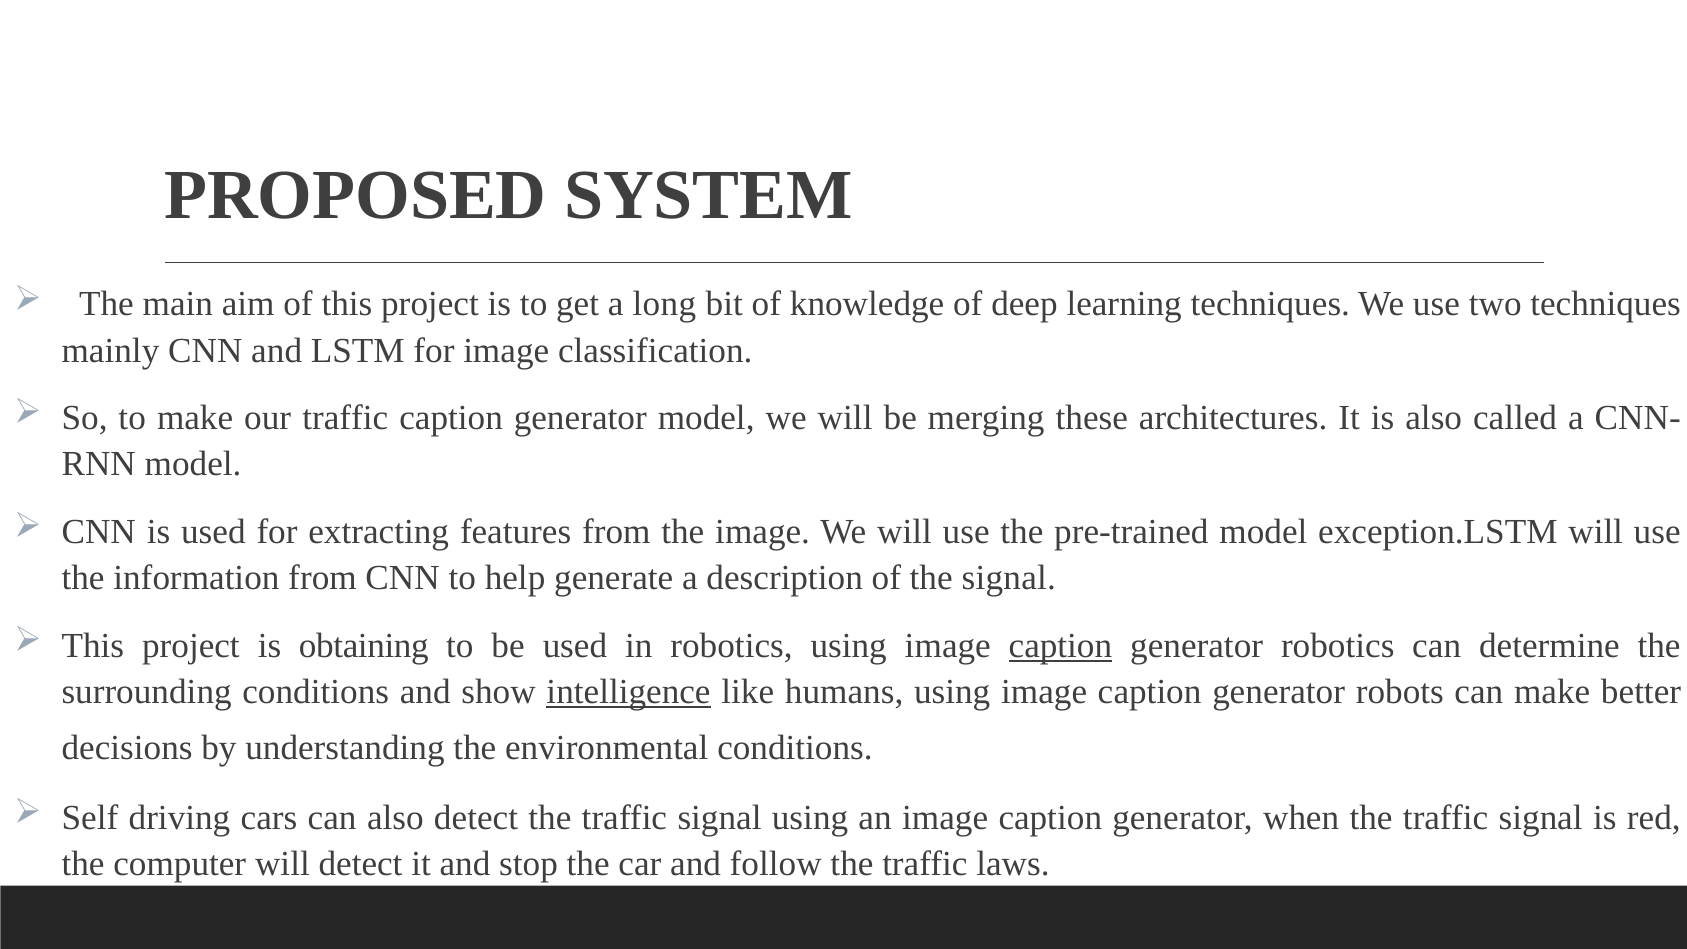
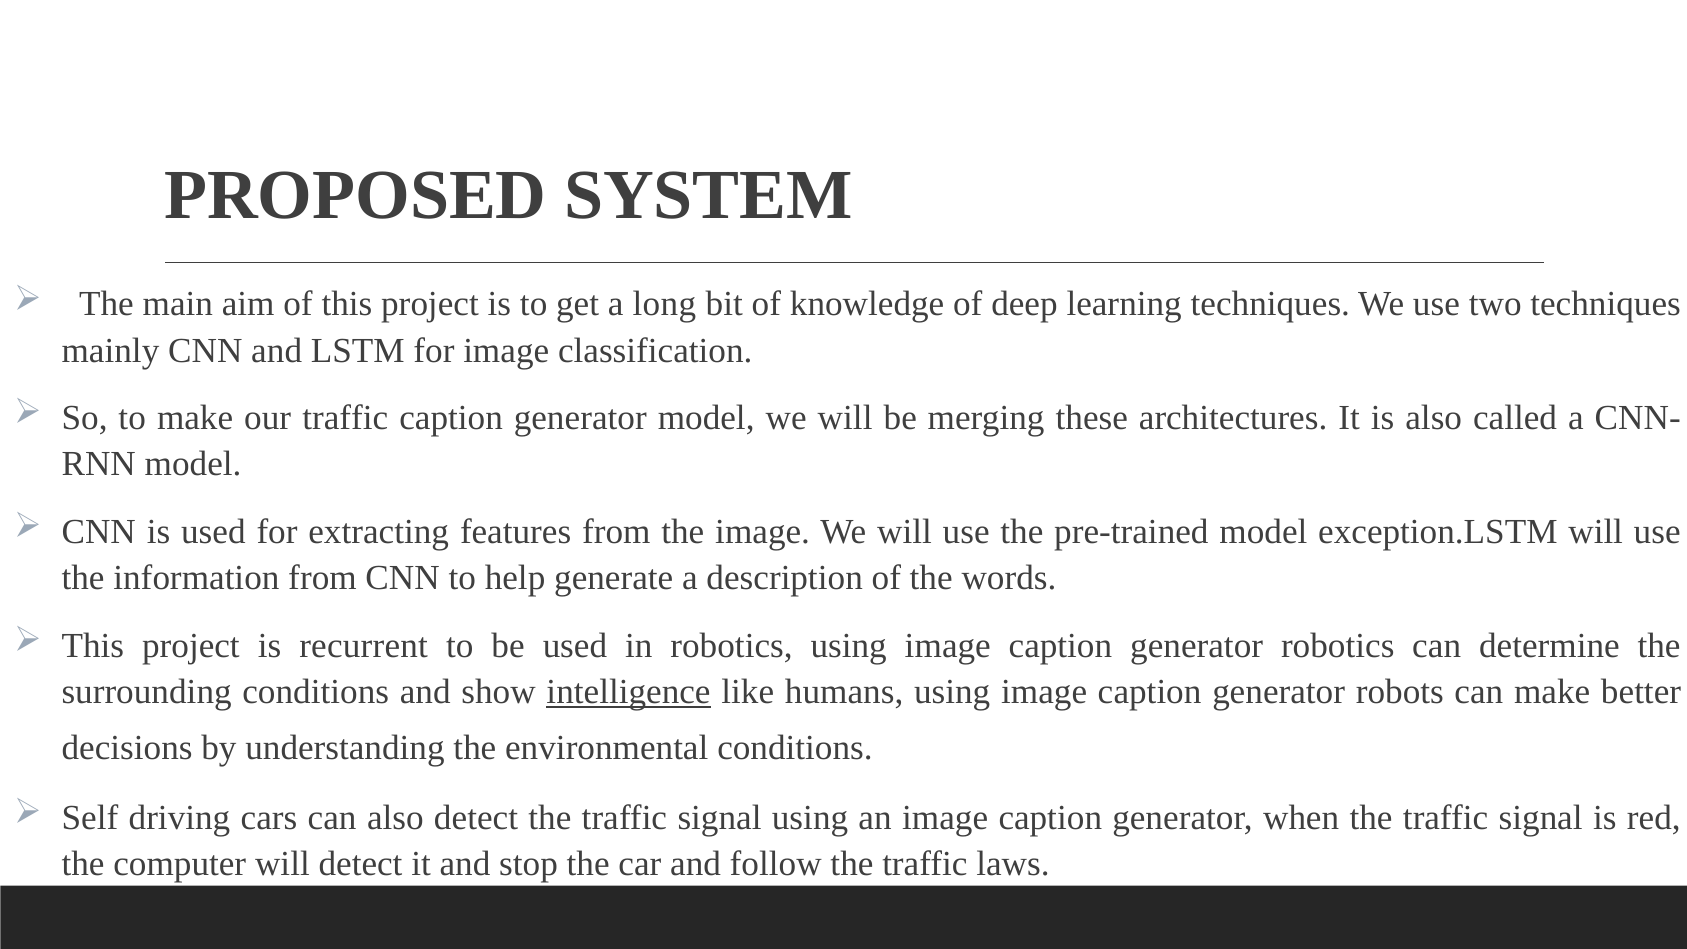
the signal: signal -> words (1009, 578)
obtaining: obtaining -> recurrent (364, 646)
caption underline: present -> none (1060, 646)
